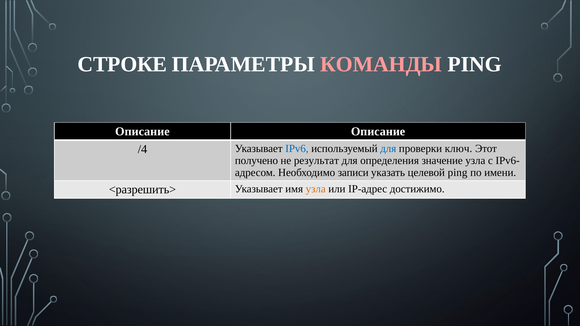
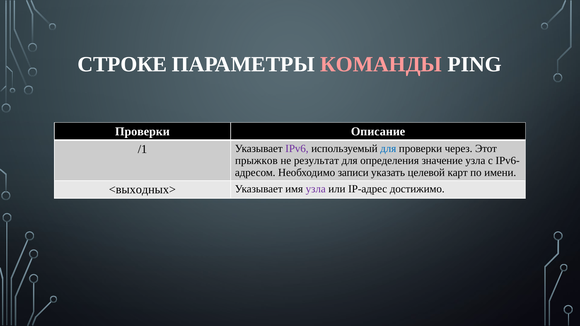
Описание: Описание -> Проверки (142, 132)
/4: /4 -> /1 (142, 149)
IPv6 colour: blue -> purple (297, 149)
ключ: ключ -> через (459, 149)
получено: получено -> прыжков (256, 161)
целевой ping: ping -> карт (458, 173)
<разрешить>: <разрешить> -> <выходных> (142, 190)
узла colour: orange -> purple (316, 189)
